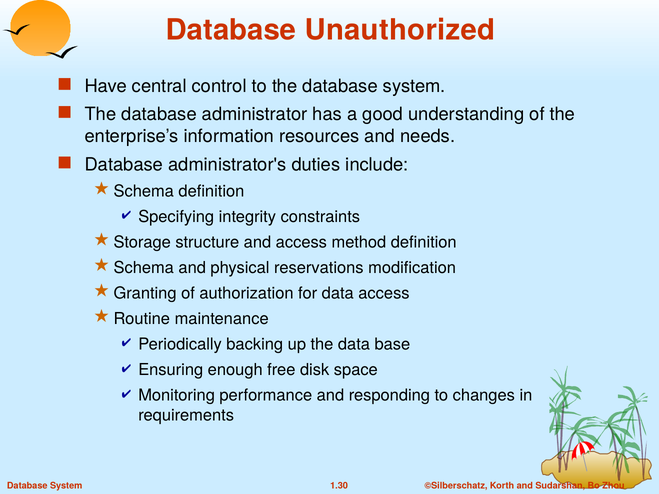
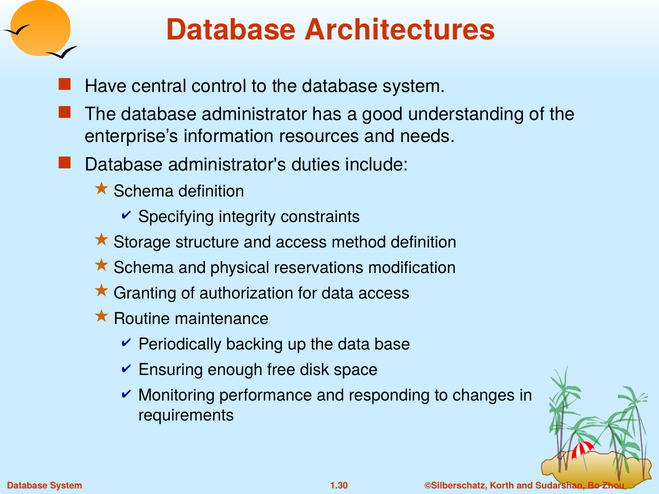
Unauthorized: Unauthorized -> Architectures (400, 30)
